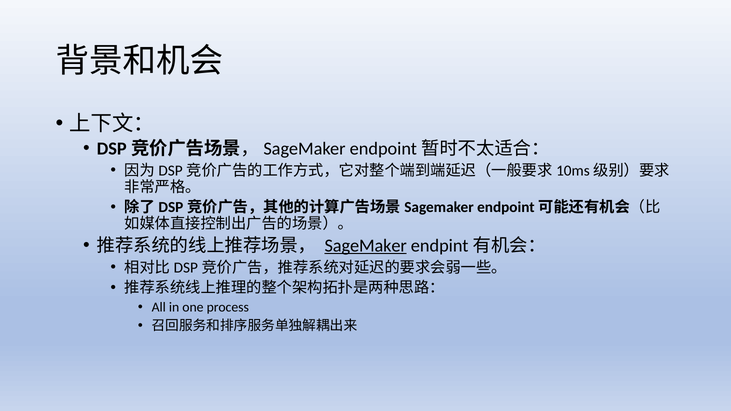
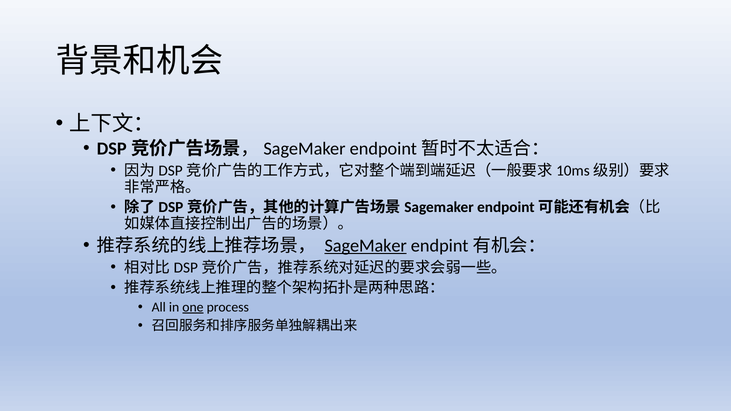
one underline: none -> present (193, 307)
